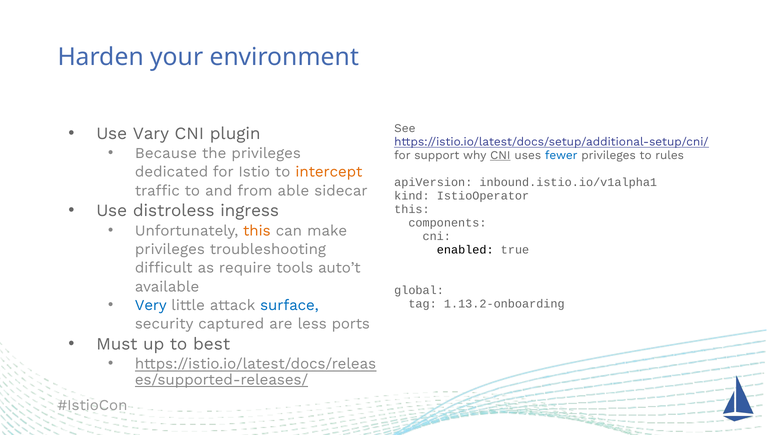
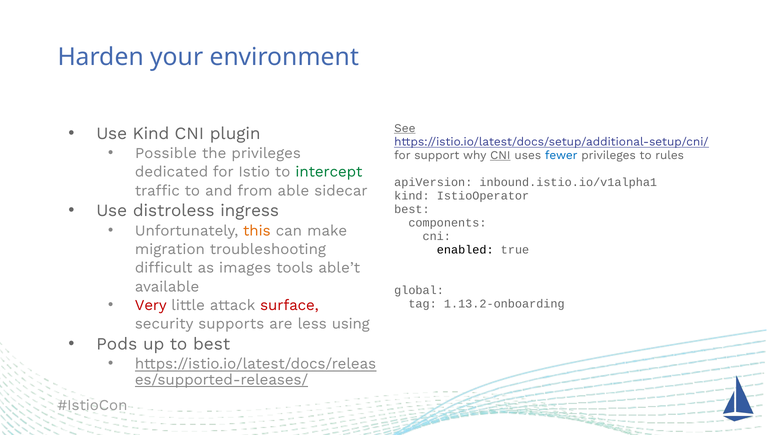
See underline: none -> present (405, 128)
Use Vary: Vary -> Kind (151, 133)
Because: Because -> Possible (166, 153)
intercept colour: orange -> green (329, 172)
this: this -> best (412, 209)
privileges: privileges -> migration (170, 249)
require: require -> images (245, 268)
auto’t: auto’t -> able’t (339, 268)
Very colour: blue -> red (151, 305)
surface colour: blue -> red (289, 305)
captured: captured -> supports (231, 324)
ports: ports -> using (351, 324)
Must: Must -> Pods (117, 344)
